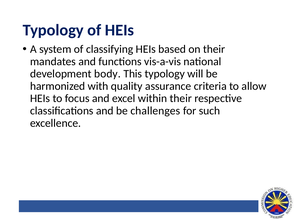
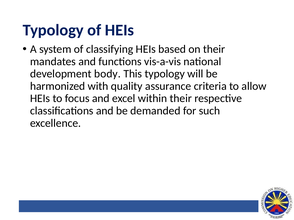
challenges: challenges -> demanded (155, 111)
